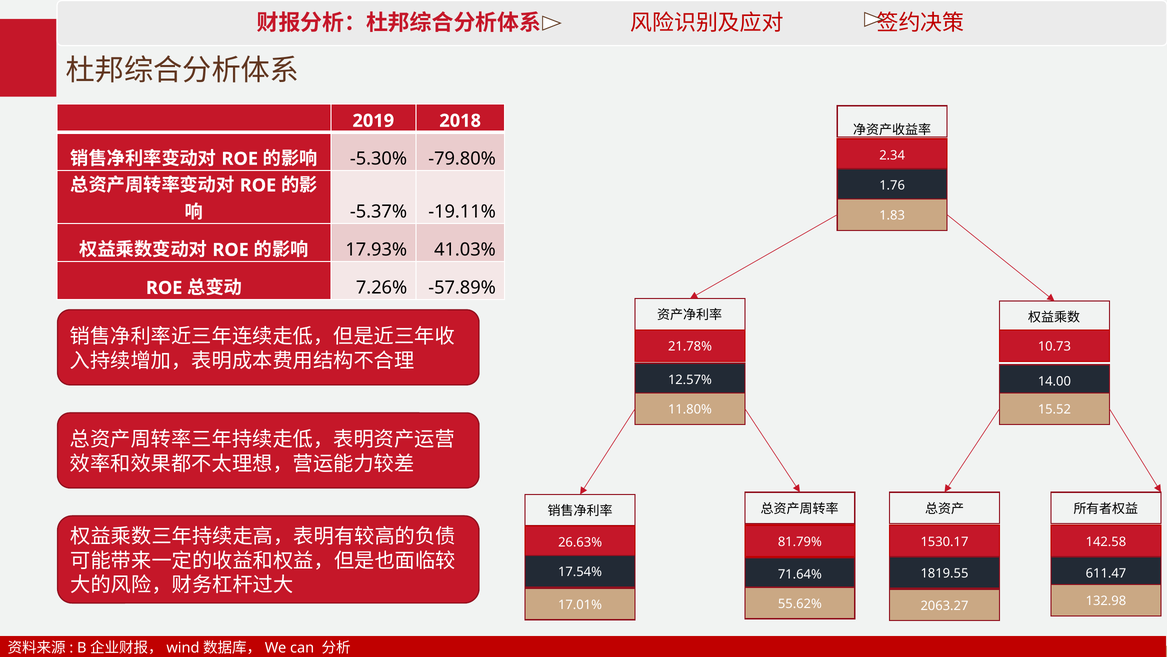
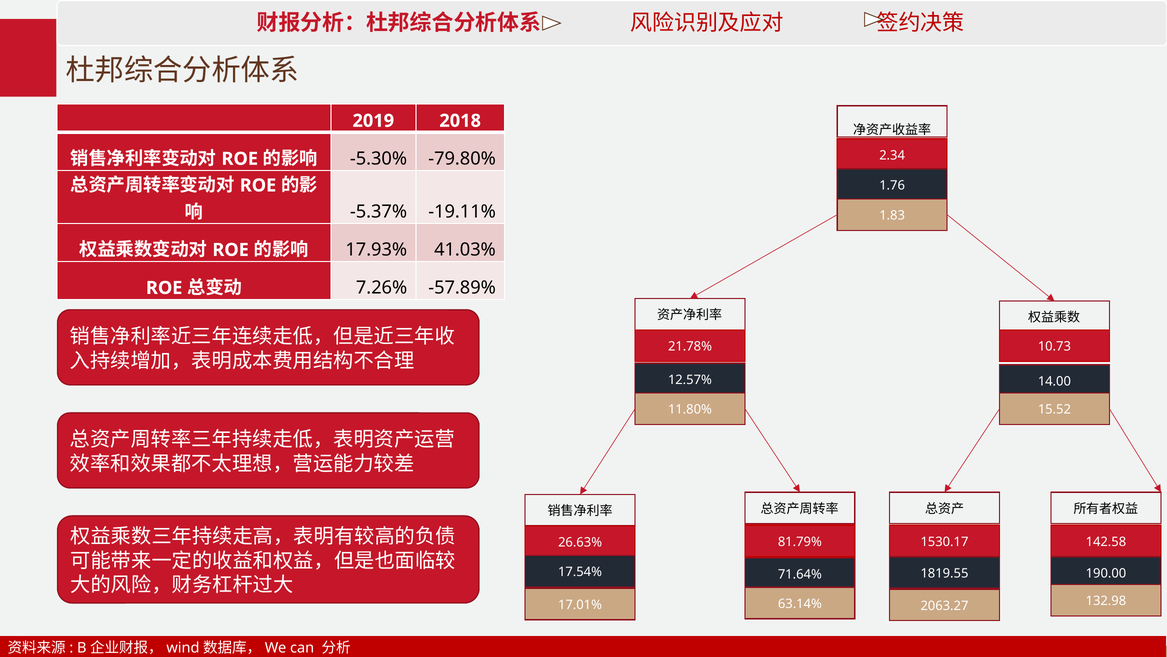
611.47: 611.47 -> 190.00 (1106, 573)
55.62%: 55.62% -> 63.14% (800, 603)
